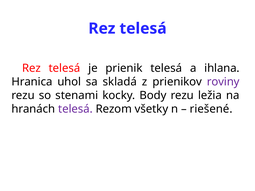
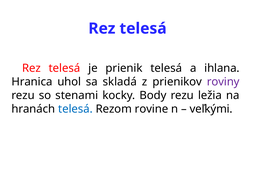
telesá colour: purple -> blue (75, 109)
všetky: všetky -> rovine (151, 109)
riešené: riešené -> veľkými (211, 109)
